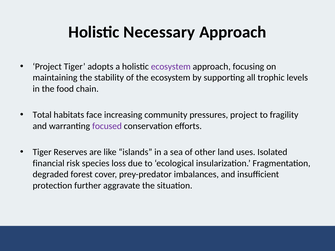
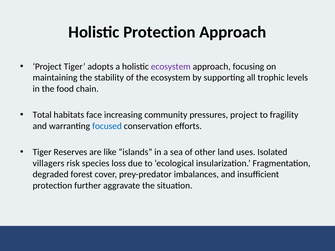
Holistic Necessary: Necessary -> Protection (159, 32)
focused colour: purple -> blue (107, 126)
financial: financial -> villagers (49, 163)
